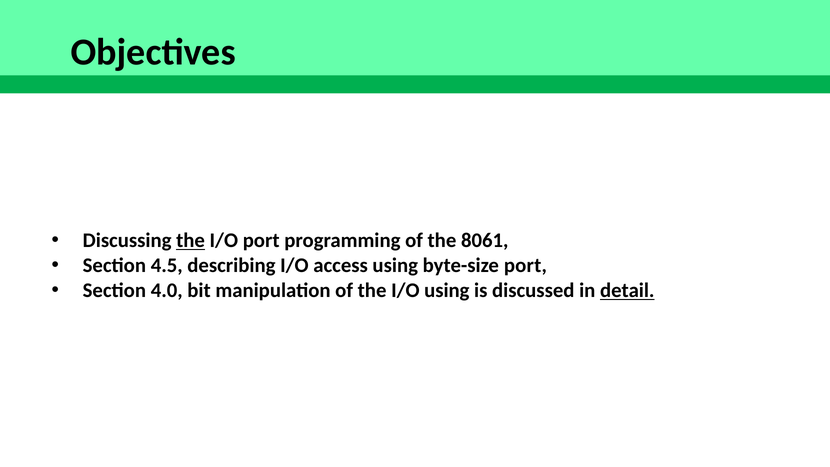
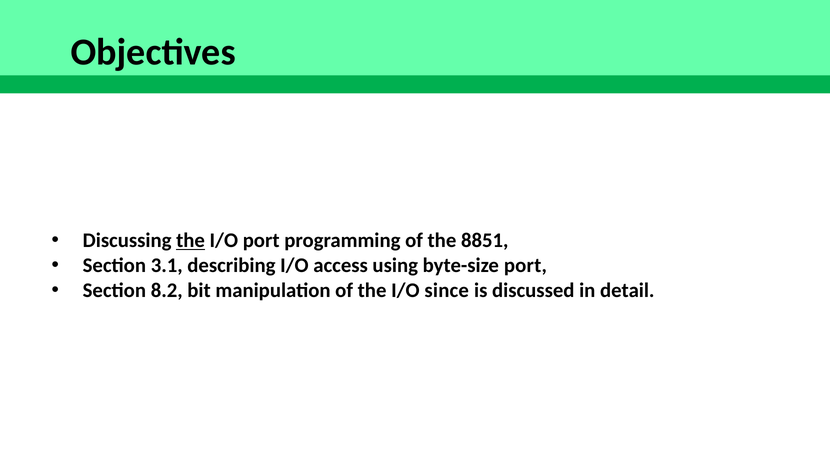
8061: 8061 -> 8851 (485, 241)
4.5: 4.5 -> 3.1 (167, 265)
4.0: 4.0 -> 8.2 (167, 290)
I/O using: using -> since (447, 290)
detail underline: present -> none (627, 290)
